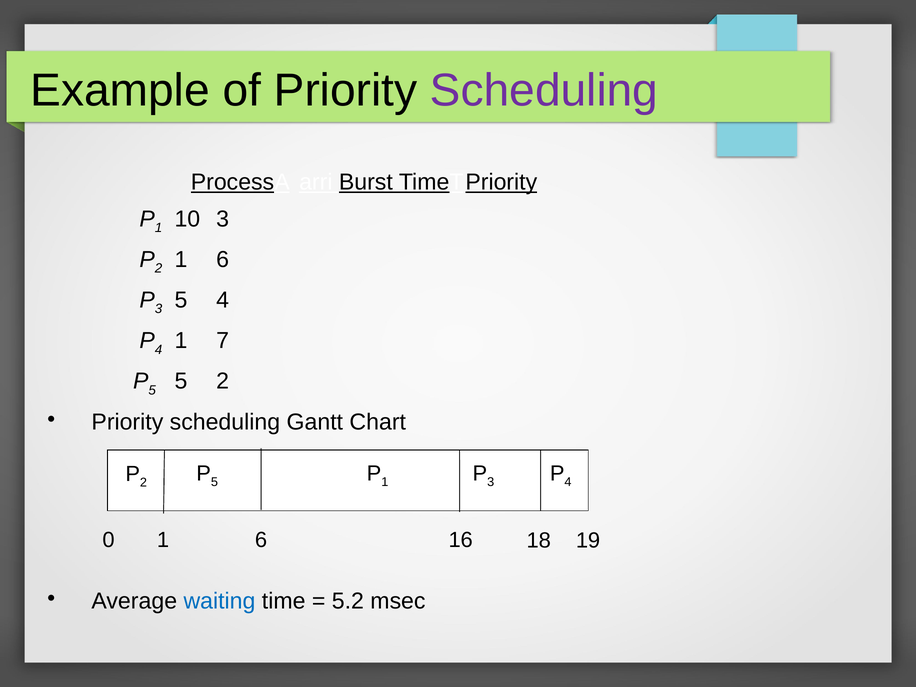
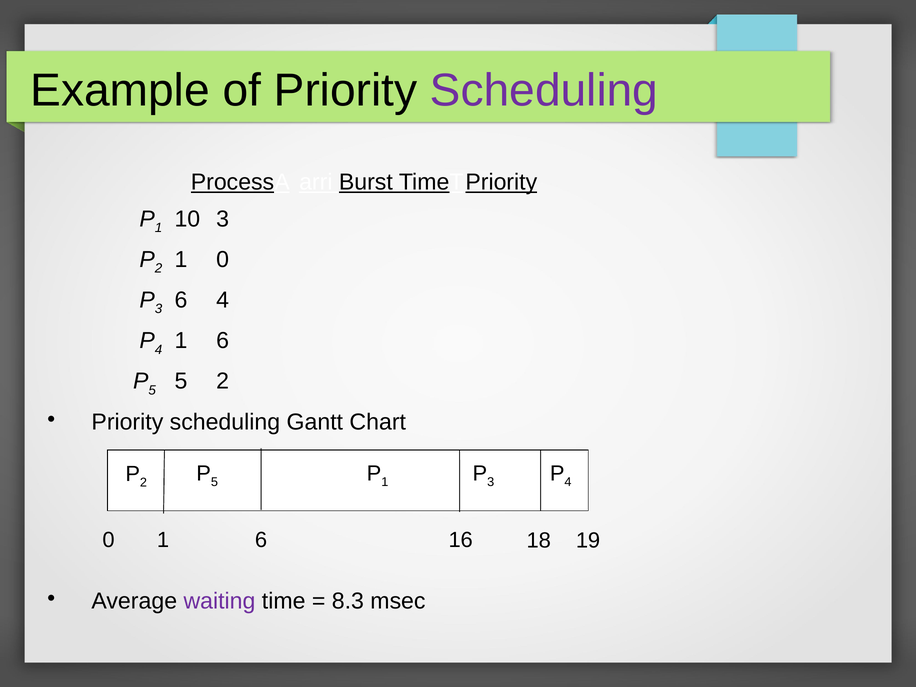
1 6: 6 -> 0 (223, 259)
3 5: 5 -> 6 (181, 300)
1 7: 7 -> 6 (223, 341)
waiting colour: blue -> purple (219, 601)
5.2: 5.2 -> 8.3 (348, 601)
